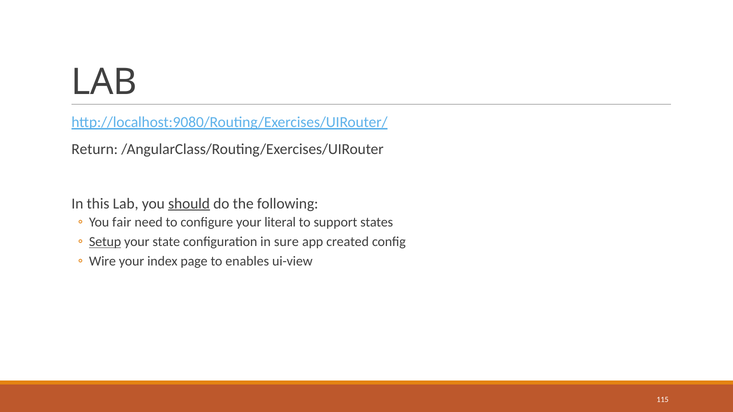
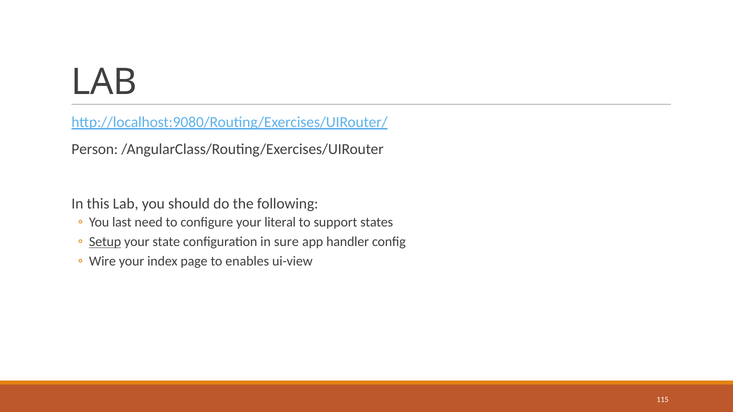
Return: Return -> Person (95, 149)
should underline: present -> none (189, 204)
fair: fair -> last (122, 223)
created: created -> handler (348, 242)
